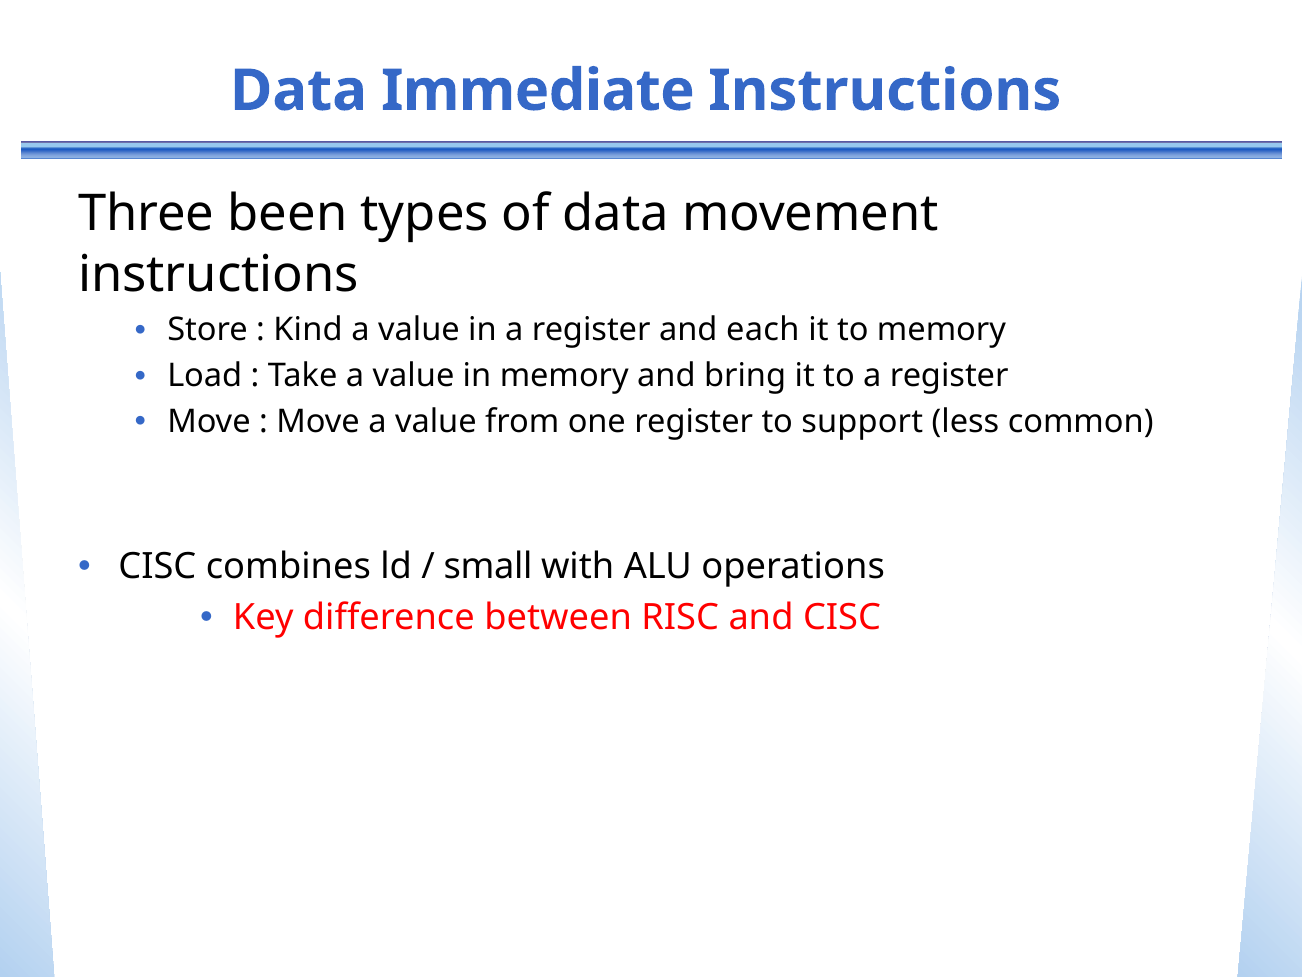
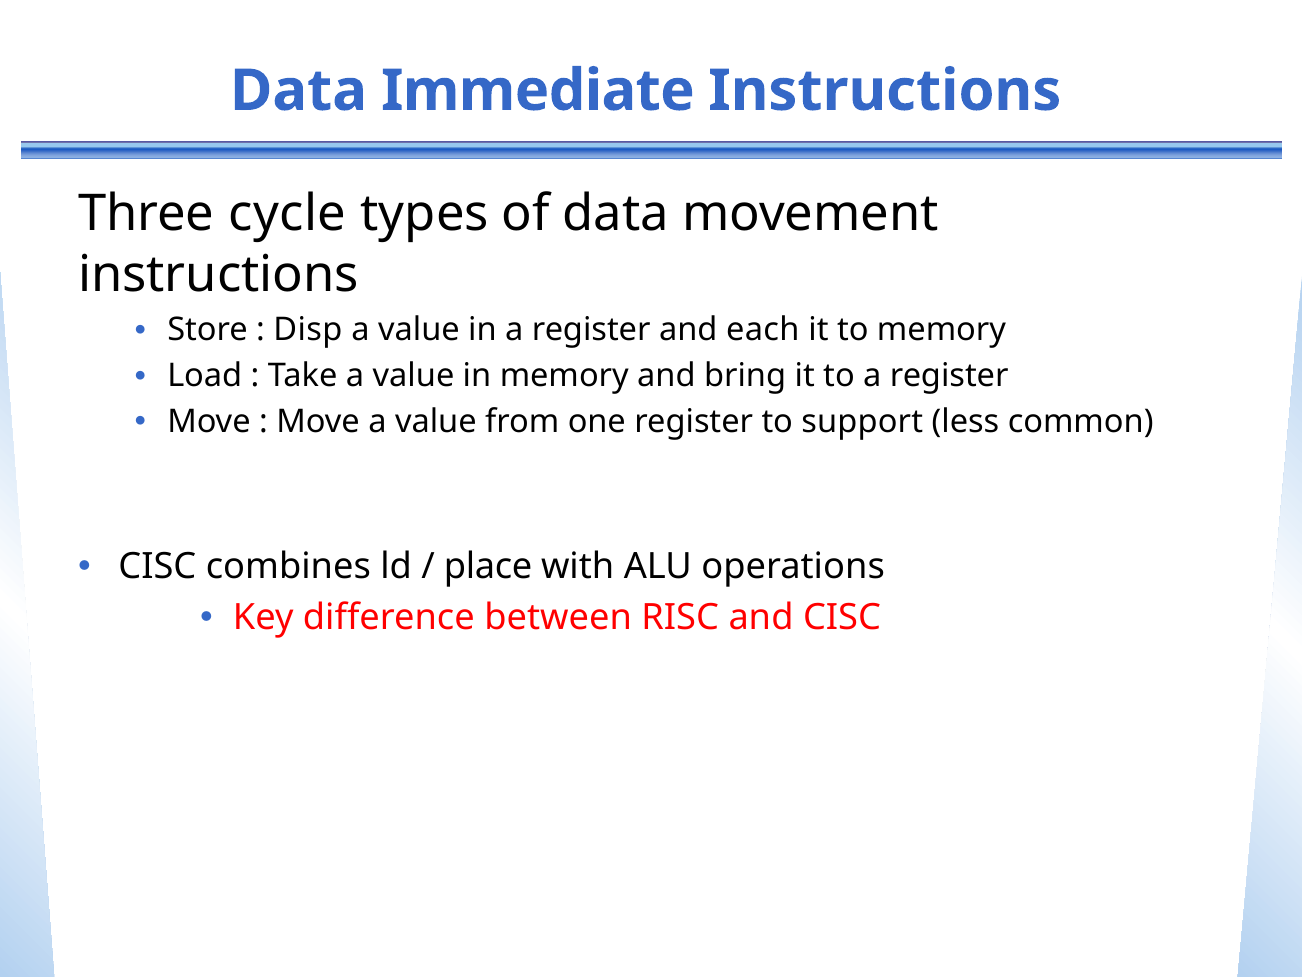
been: been -> cycle (287, 214)
Kind: Kind -> Disp (308, 330)
small: small -> place (488, 567)
